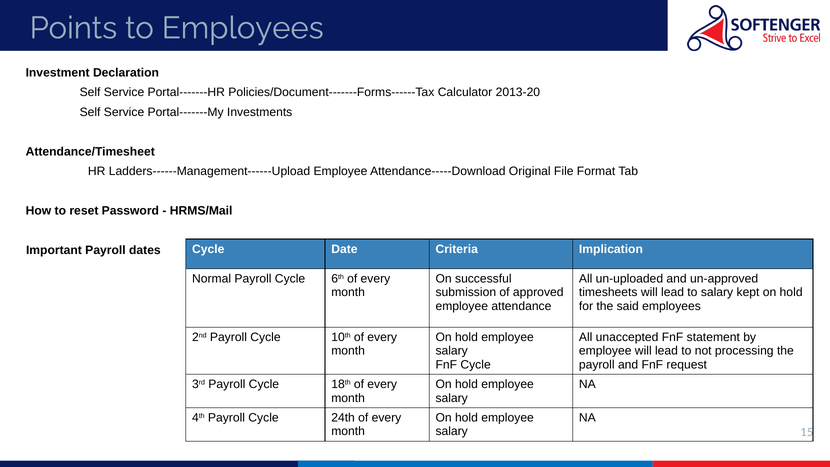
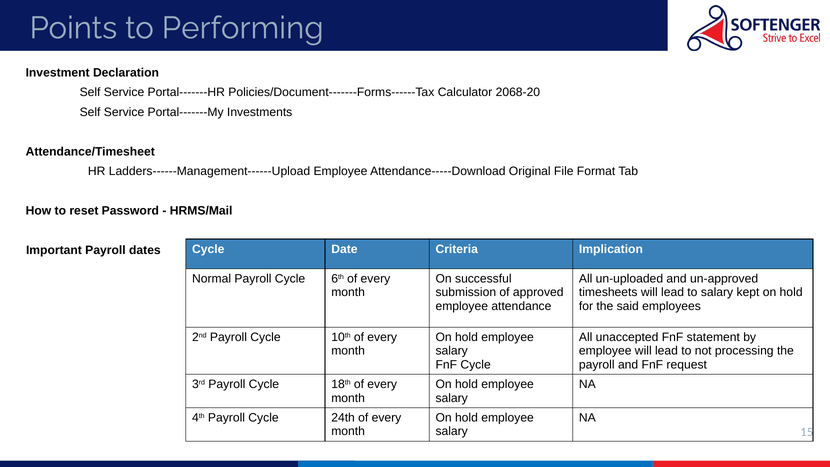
to Employees: Employees -> Performing (243, 28)
2013-20: 2013-20 -> 2068-20 (518, 92)
